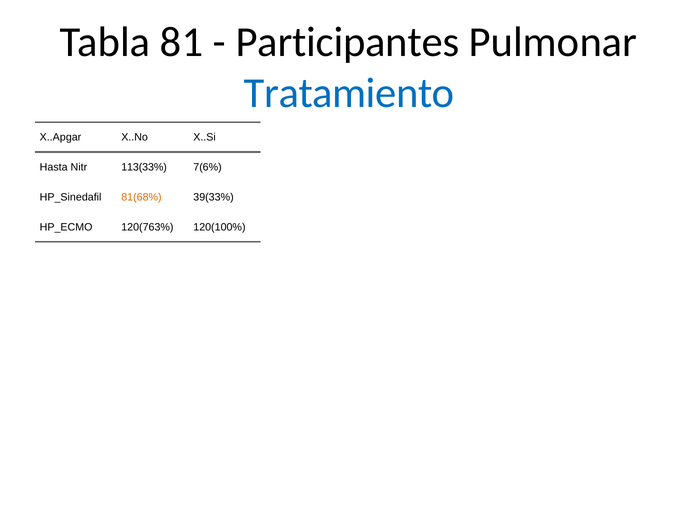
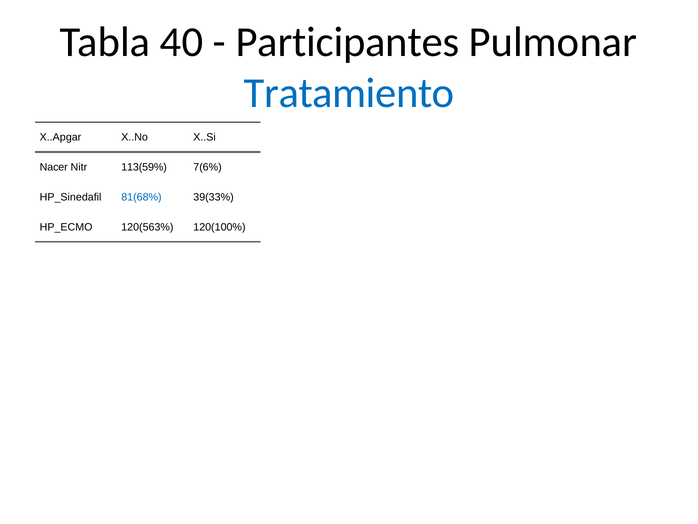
81: 81 -> 40 (182, 42)
Hasta: Hasta -> Nacer (54, 167)
113(33%: 113(33% -> 113(59% (144, 167)
81(68% colour: orange -> blue (141, 197)
120(763%: 120(763% -> 120(563% (147, 227)
